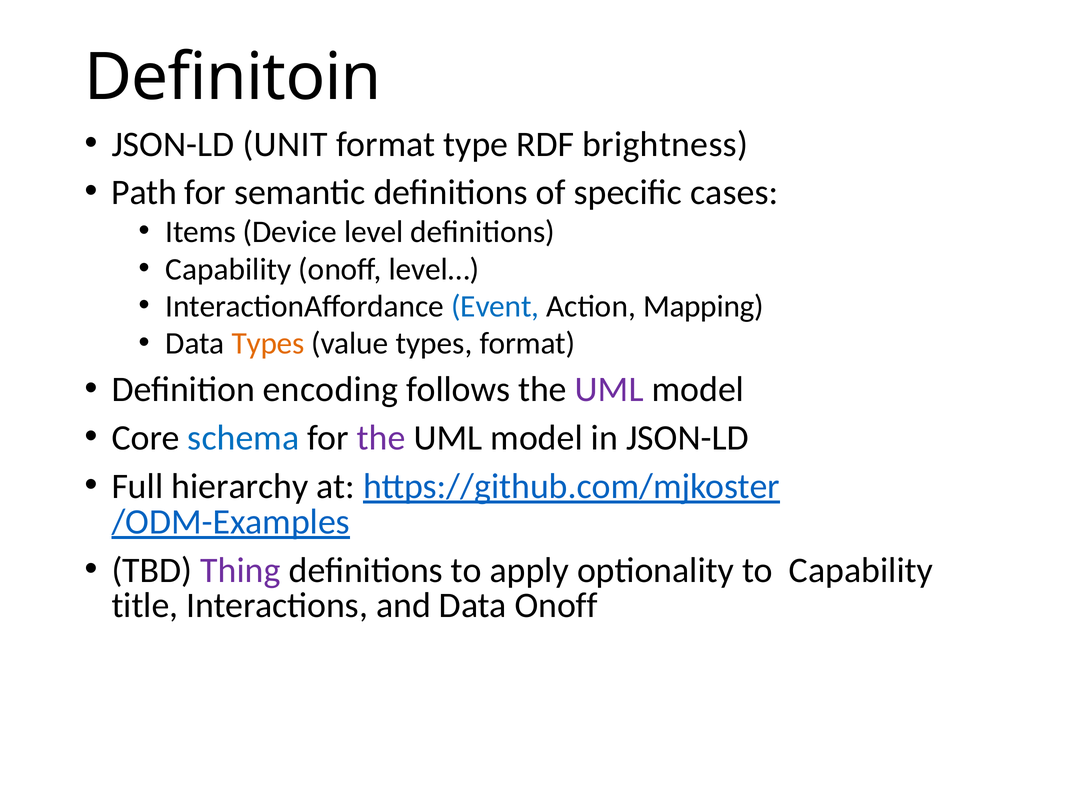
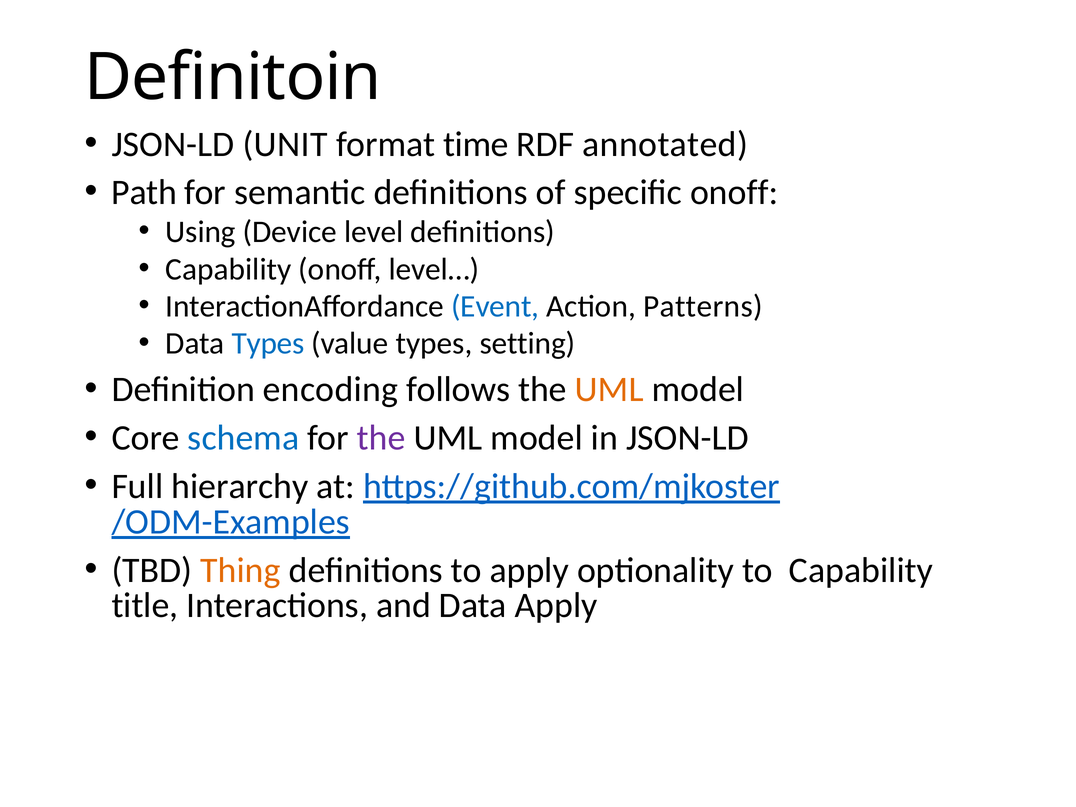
type: type -> time (476, 144)
brightness: brightness -> annotated (665, 144)
specific cases: cases -> onoff (734, 192)
Items: Items -> Using (201, 232)
Mapping: Mapping -> Patterns (703, 306)
Types colour: orange -> blue (268, 344)
types format: format -> setting (527, 344)
UML colour: purple -> orange (609, 390)
Thing colour: purple -> orange (241, 570)
Data Onoff: Onoff -> Apply (556, 605)
